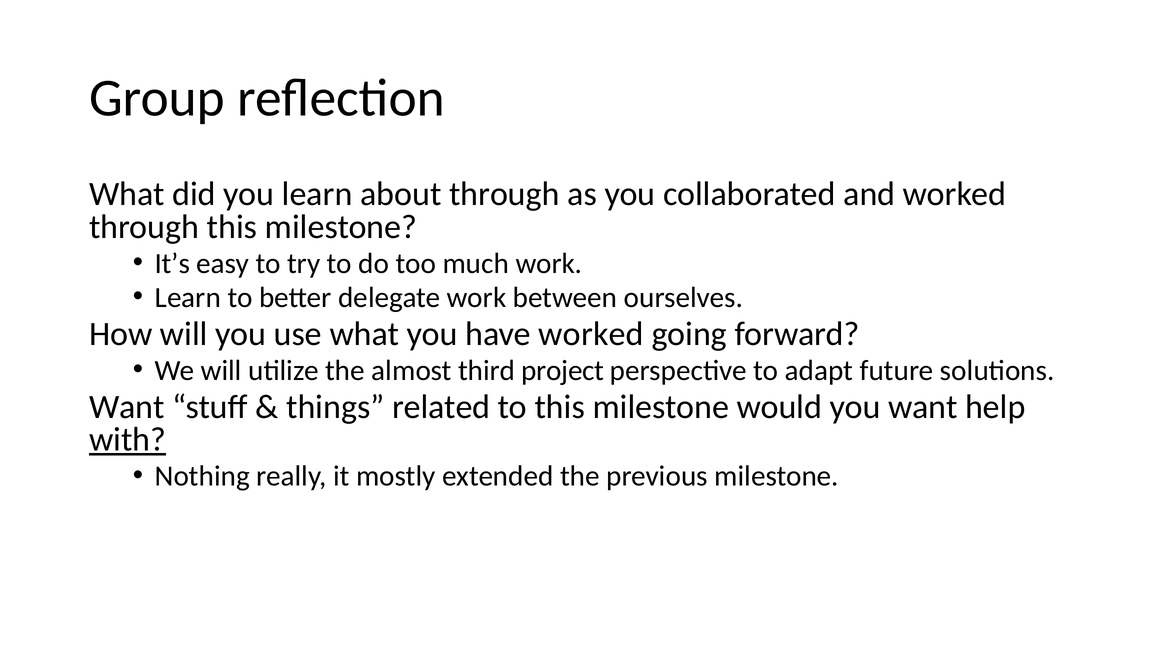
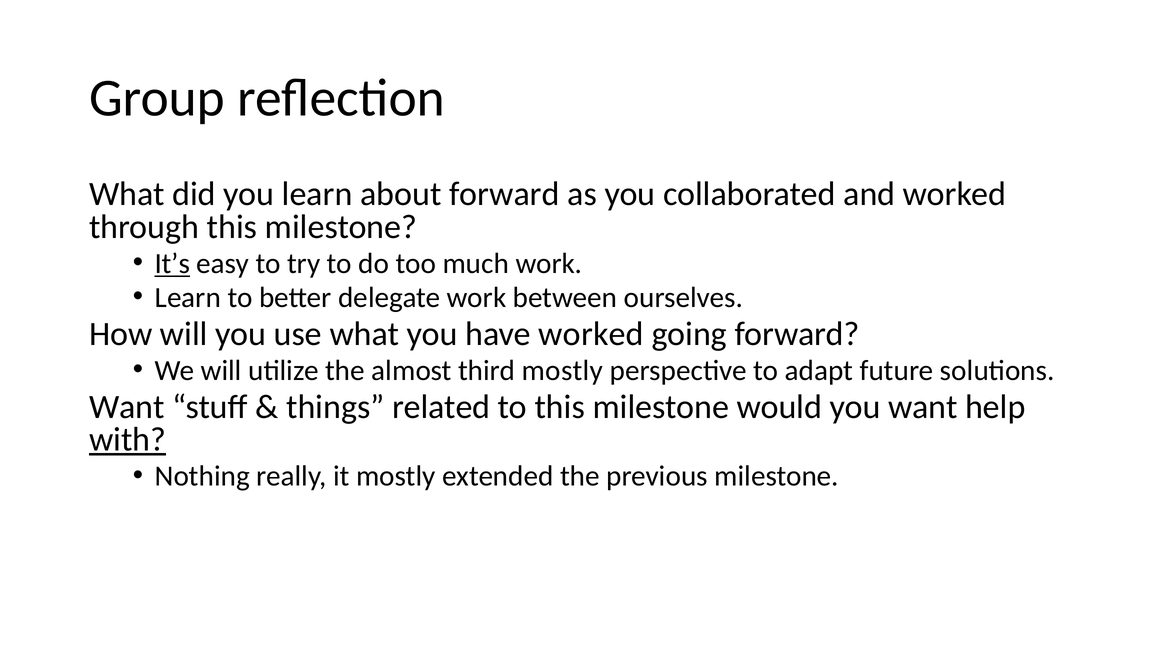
about through: through -> forward (504, 194)
It’s underline: none -> present (172, 264)
third project: project -> mostly (562, 371)
